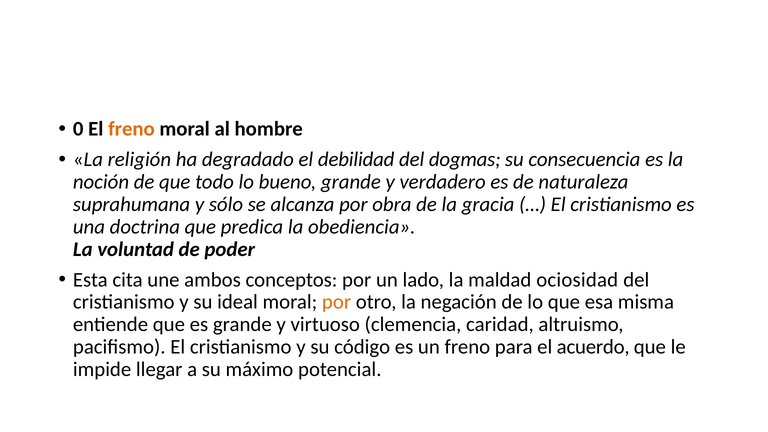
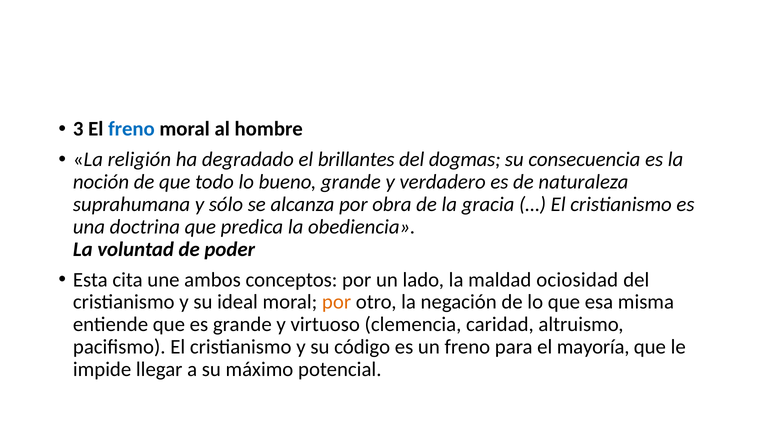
0: 0 -> 3 (78, 129)
freno colour: orange -> blue (131, 129)
debilidad: debilidad -> brillantes (356, 159)
acuerdo: acuerdo -> mayoría (593, 347)
